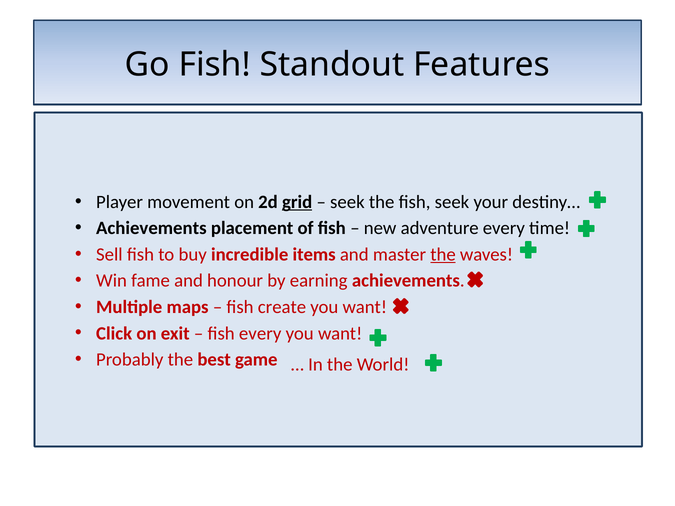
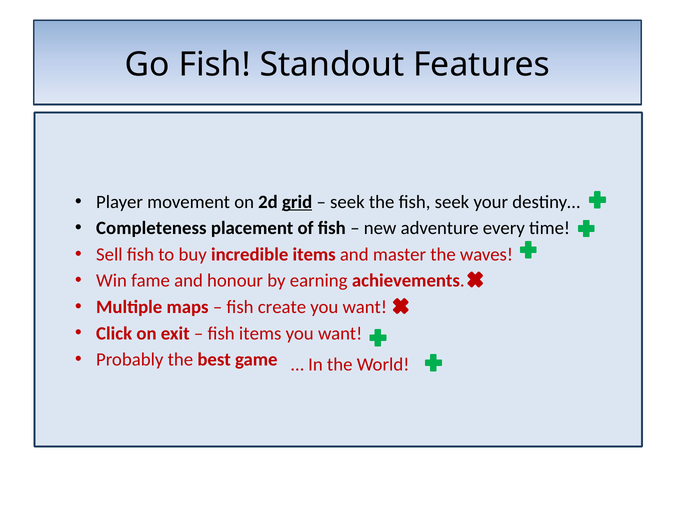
Achievements: Achievements -> Completeness (151, 228)
the underline: present -> none (443, 255)
fish every: every -> items (260, 334)
